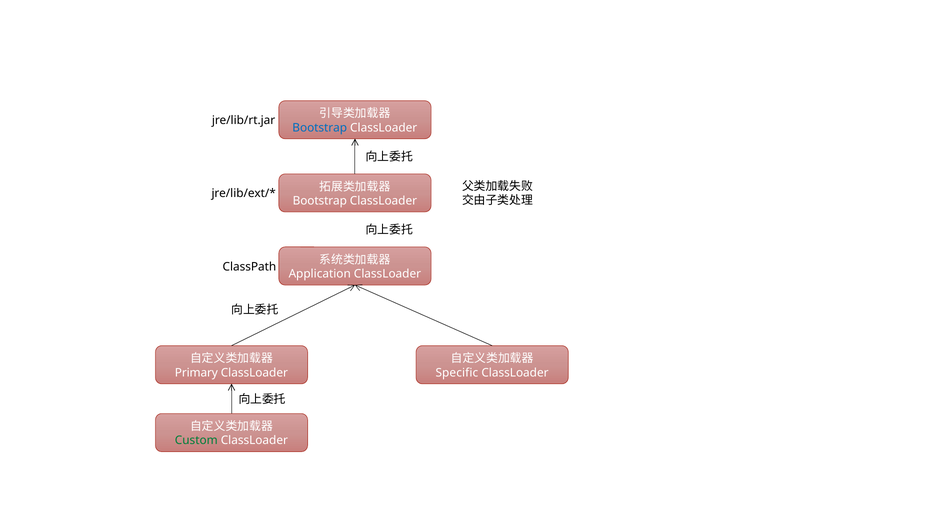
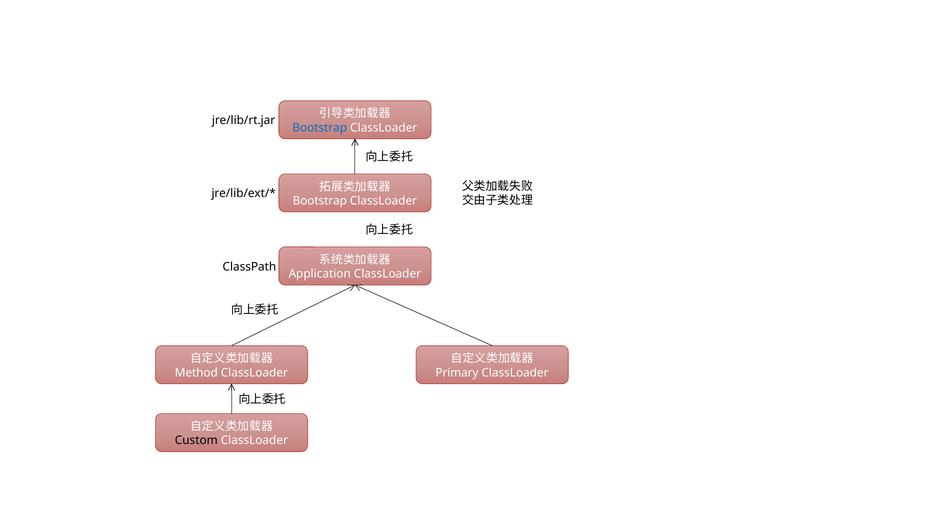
Primary: Primary -> Method (196, 373)
Specific: Specific -> Primary (457, 373)
Custom colour: green -> black (196, 441)
